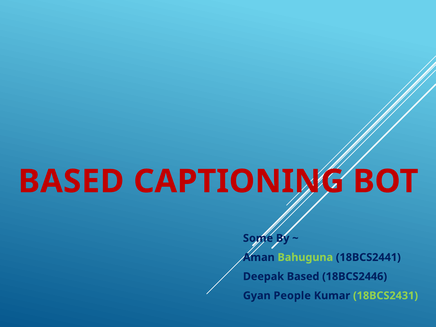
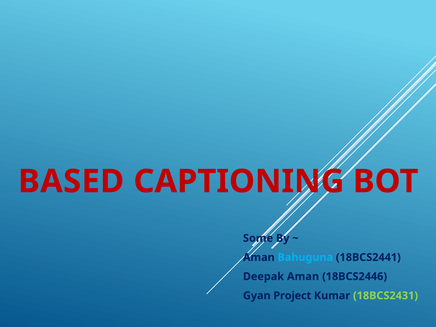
Bahuguna colour: light green -> light blue (305, 257)
Deepak Based: Based -> Aman (303, 276)
People: People -> Project (292, 296)
